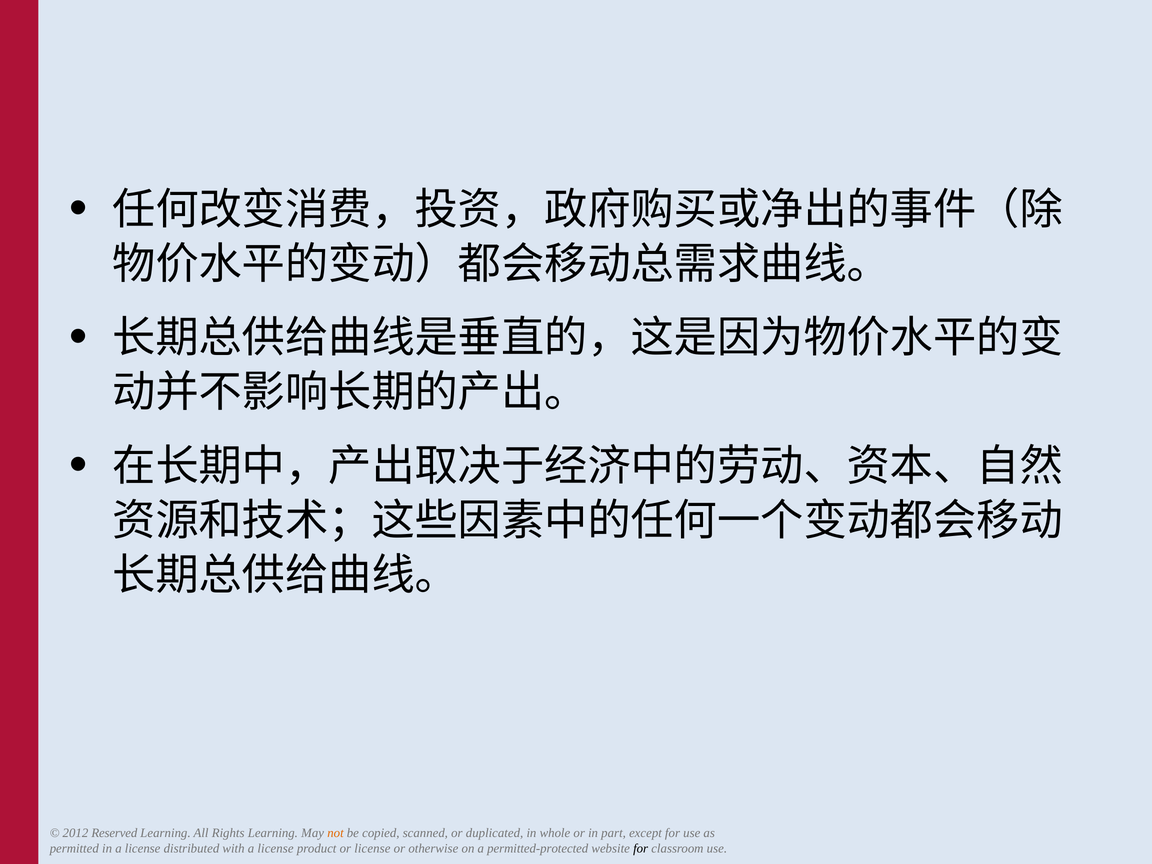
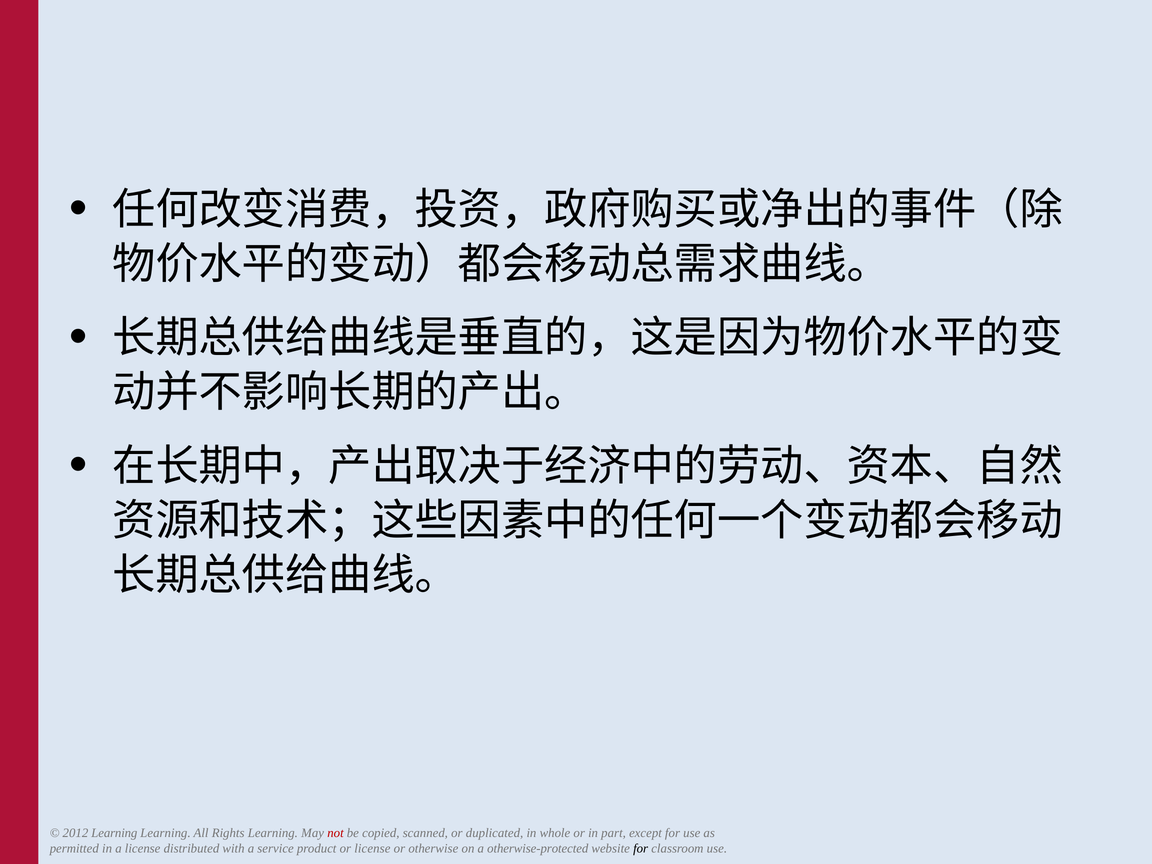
2012 Reserved: Reserved -> Learning (114, 833)
not colour: orange -> red (335, 833)
with a license: license -> service (276, 848)
permitted-protected: permitted-protected -> otherwise-protected (538, 848)
